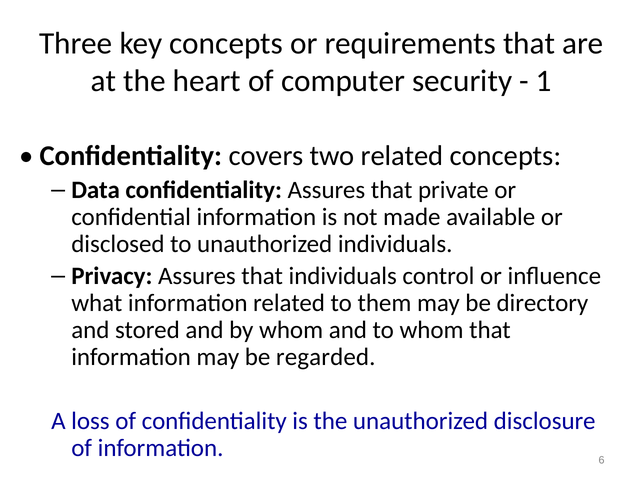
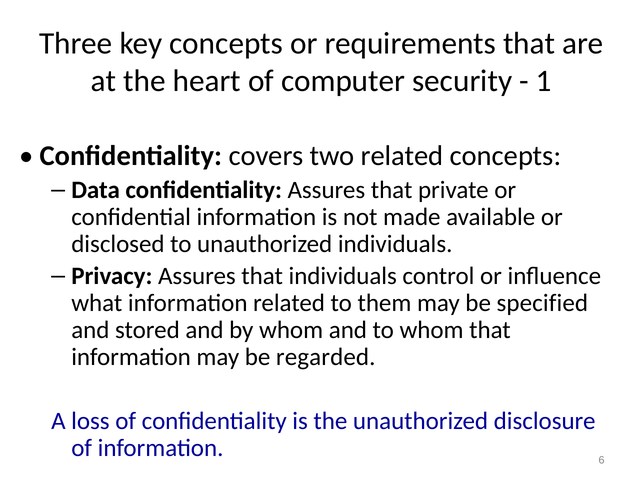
directory: directory -> specified (542, 303)
